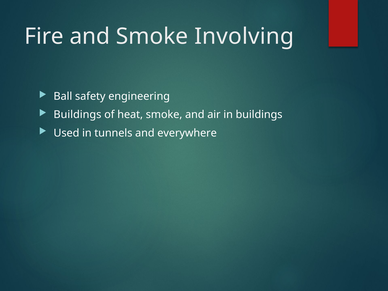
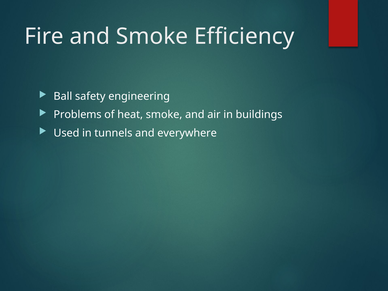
Involving: Involving -> Efficiency (244, 36)
Buildings: Buildings -> Problems (78, 115)
